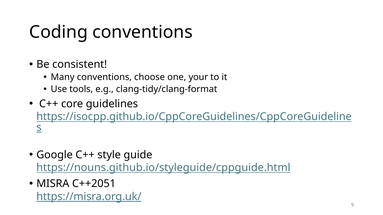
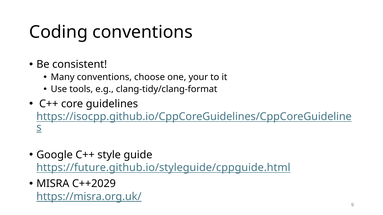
https://nouns.github.io/styleguide/cppguide.html: https://nouns.github.io/styleguide/cppguide.html -> https://future.github.io/styleguide/cppguide.html (163, 168)
C++2051: C++2051 -> C++2029 (94, 184)
